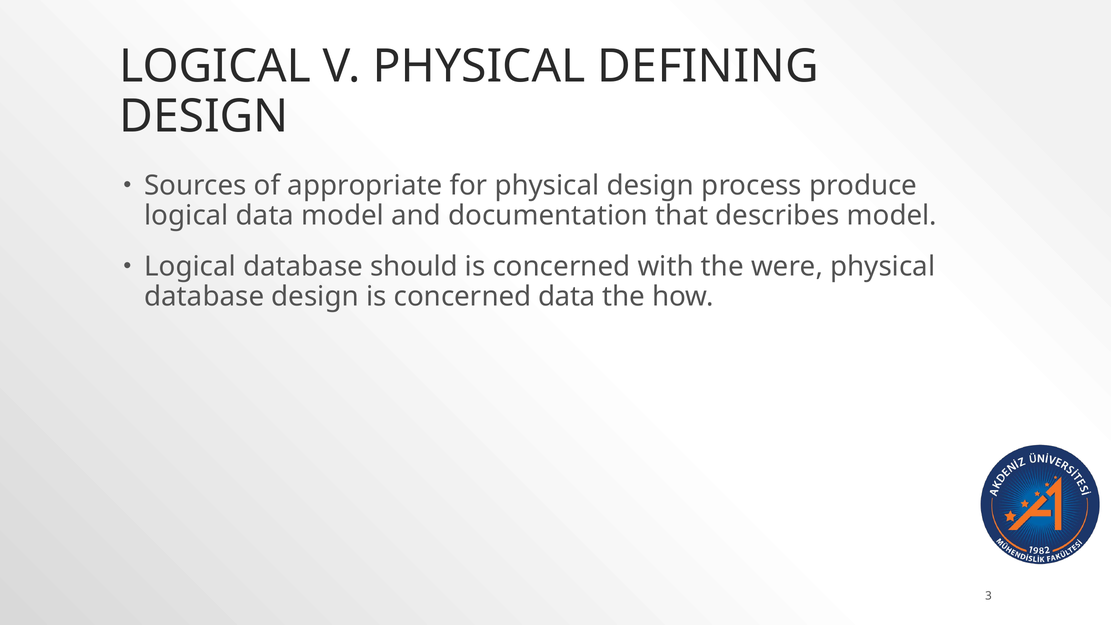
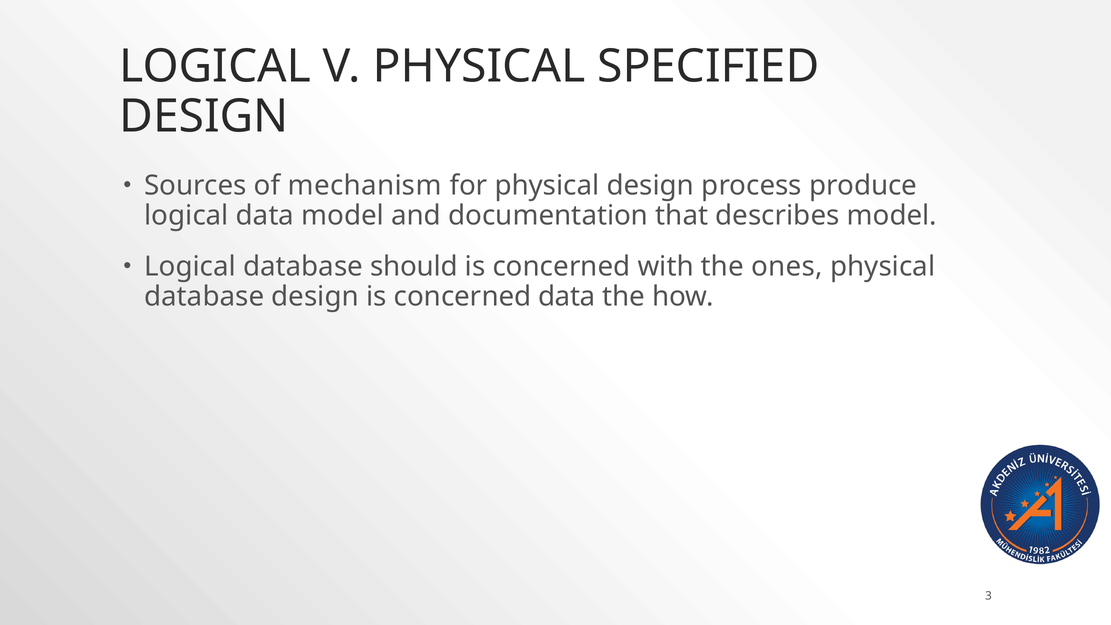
DEFINING: DEFINING -> SPECIFIED (708, 66)
appropriate: appropriate -> mechanism (365, 186)
were: were -> ones (787, 267)
